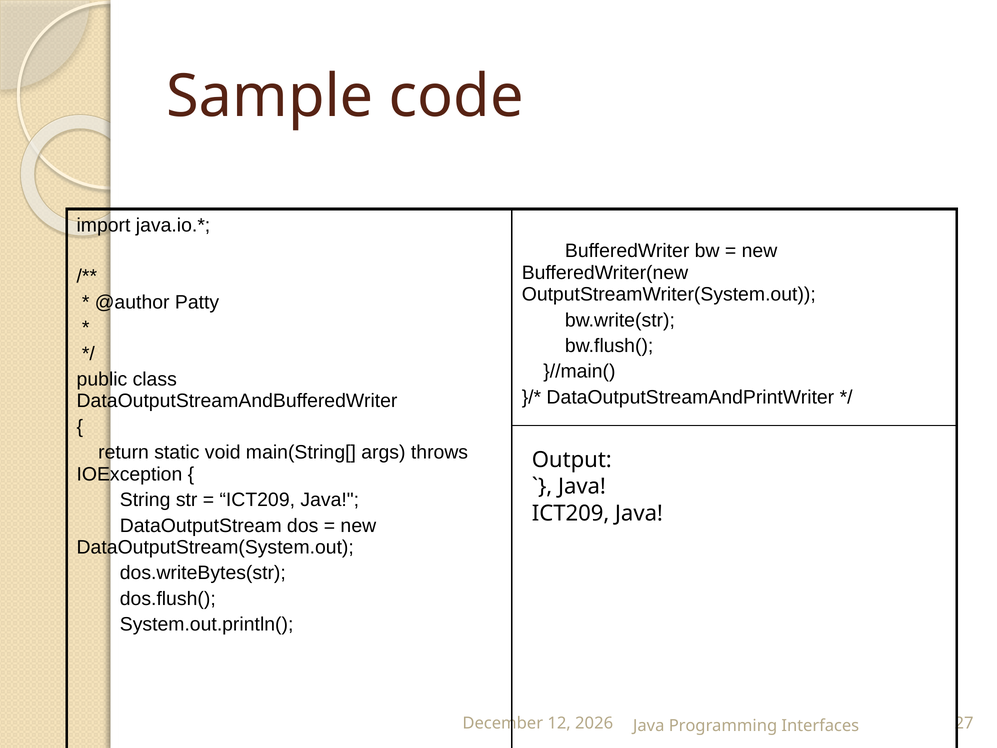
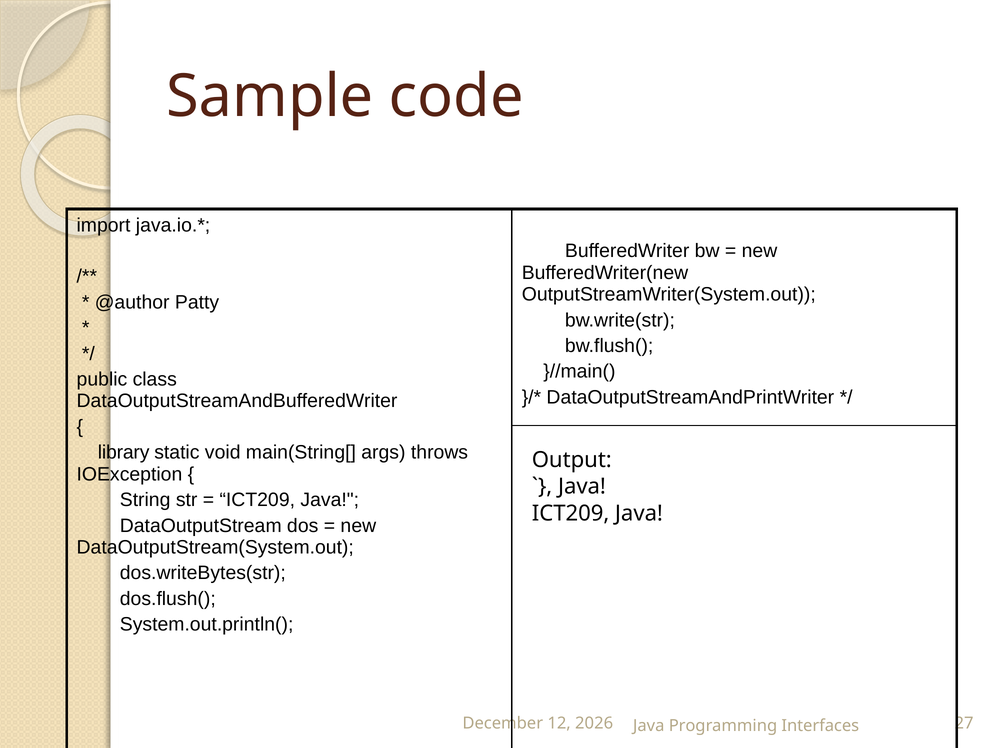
return: return -> library (124, 452)
